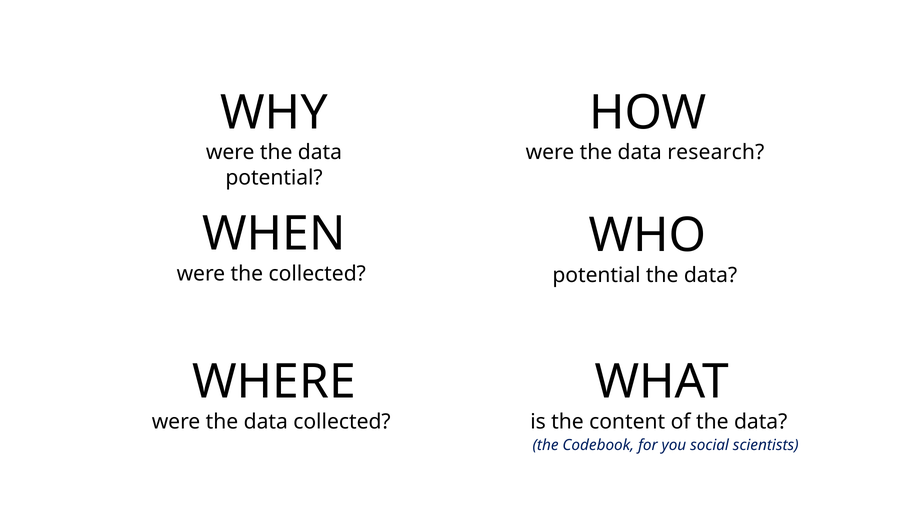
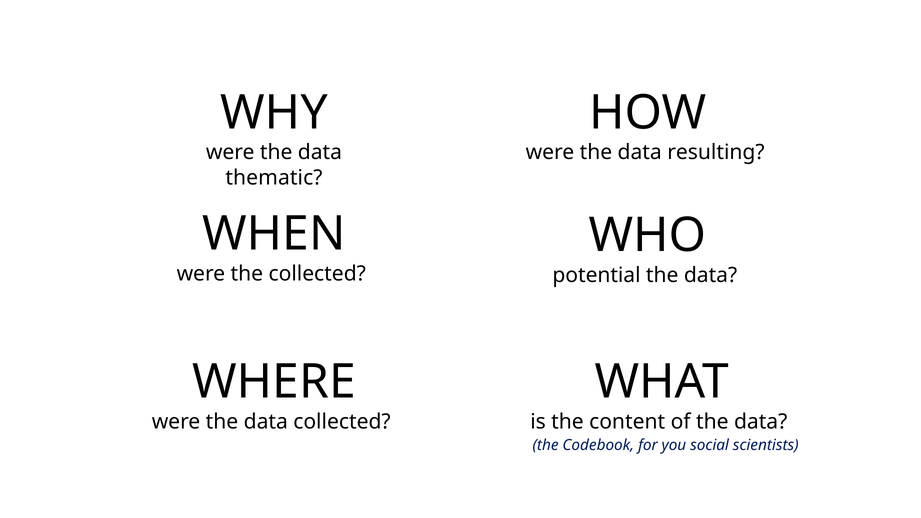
research: research -> resulting (716, 152)
potential: potential -> thematic (274, 178)
